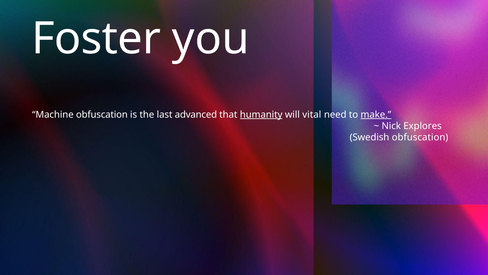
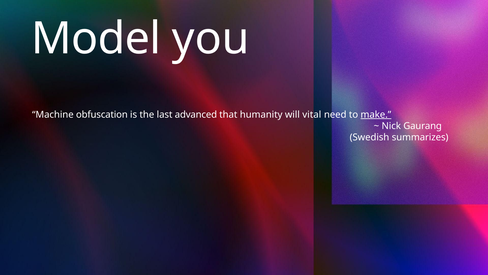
Foster: Foster -> Model (96, 39)
humanity underline: present -> none (261, 114)
Explores: Explores -> Gaurang (423, 126)
Swedish obfuscation: obfuscation -> summarizes (420, 137)
